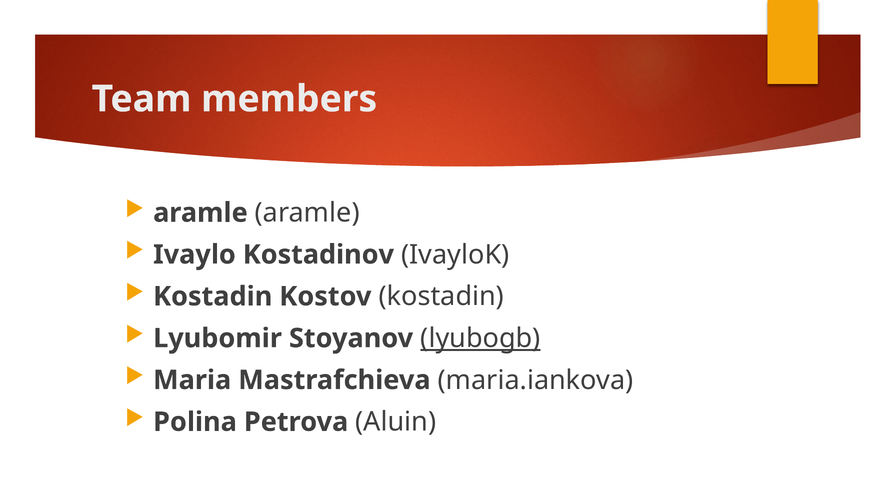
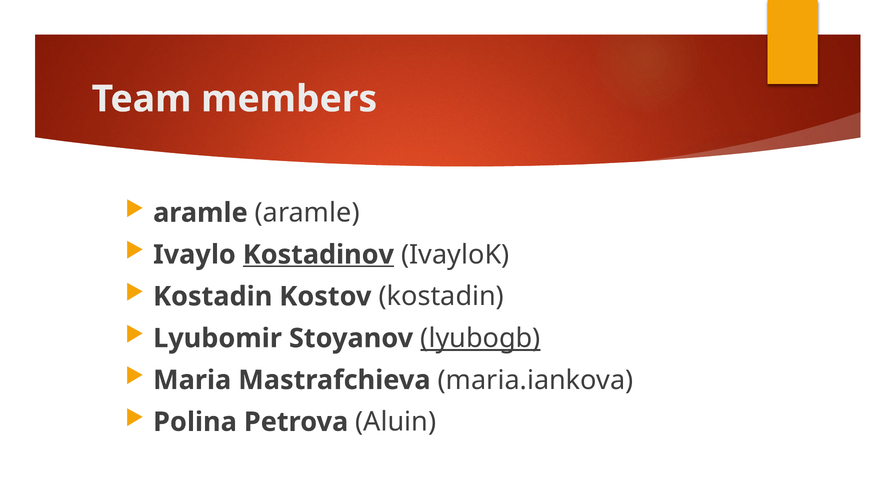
Kostadinov underline: none -> present (318, 255)
